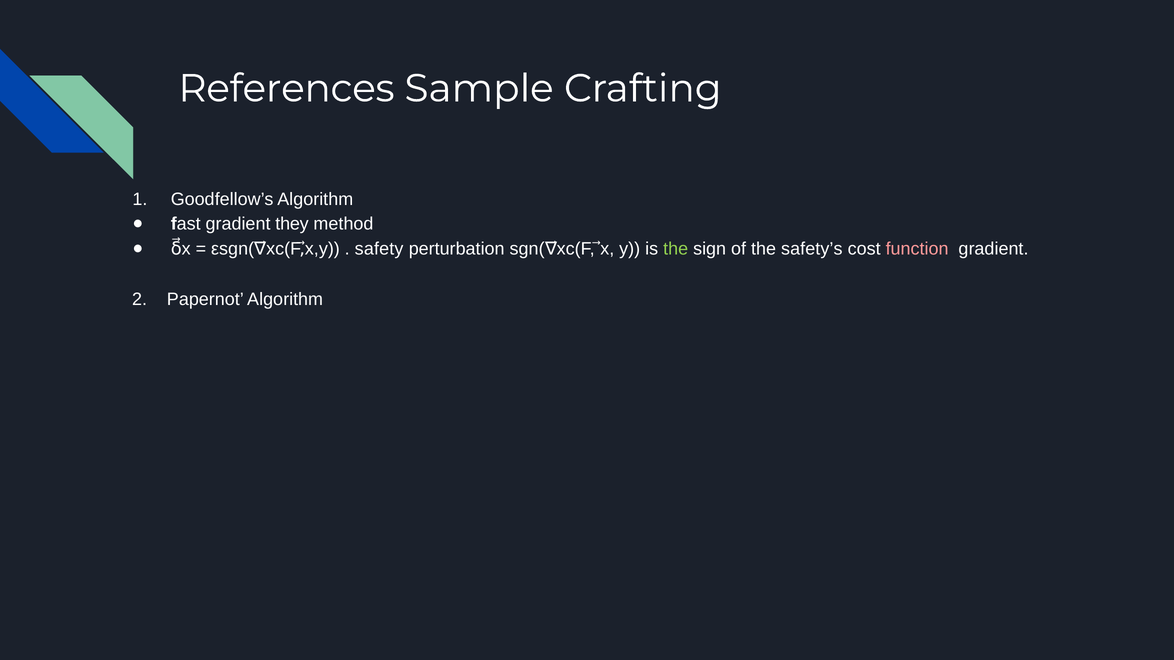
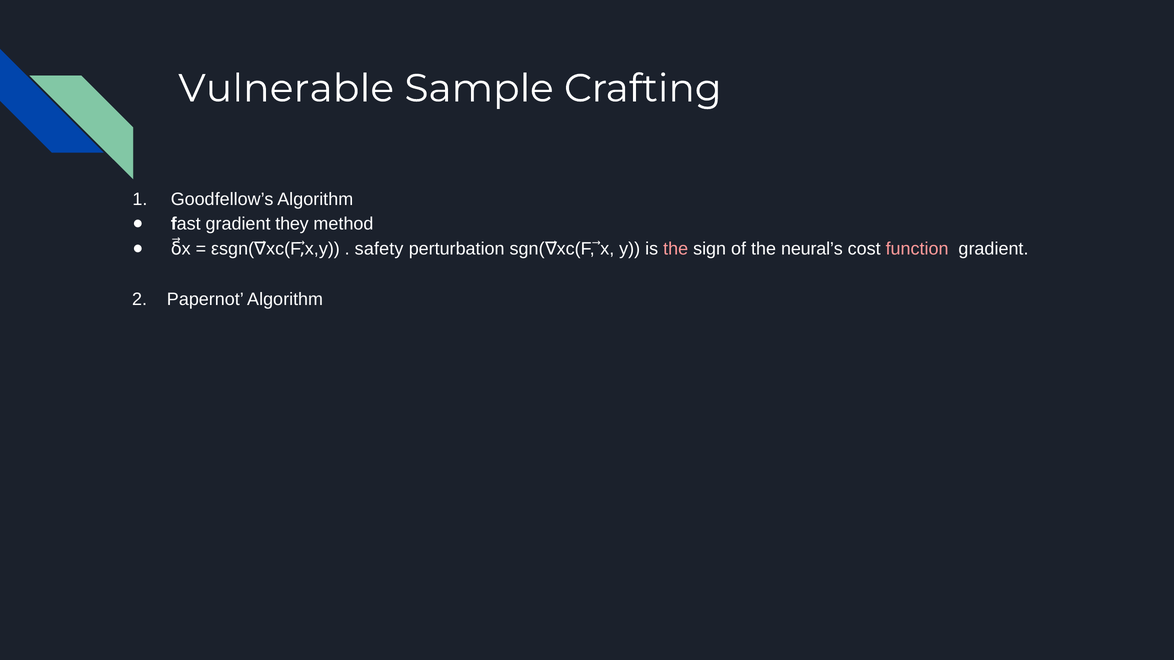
References: References -> Vulnerable (286, 89)
the colour: light green -> pink (676, 249)
safety’s: safety’s -> neural’s (812, 249)
